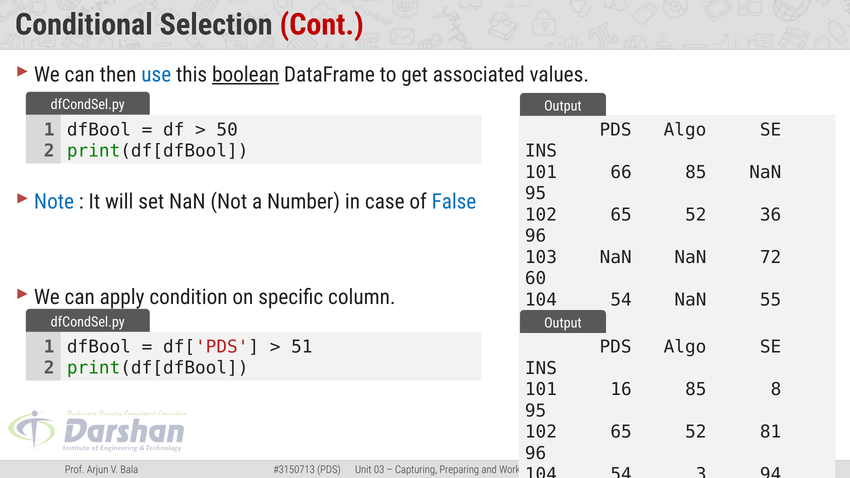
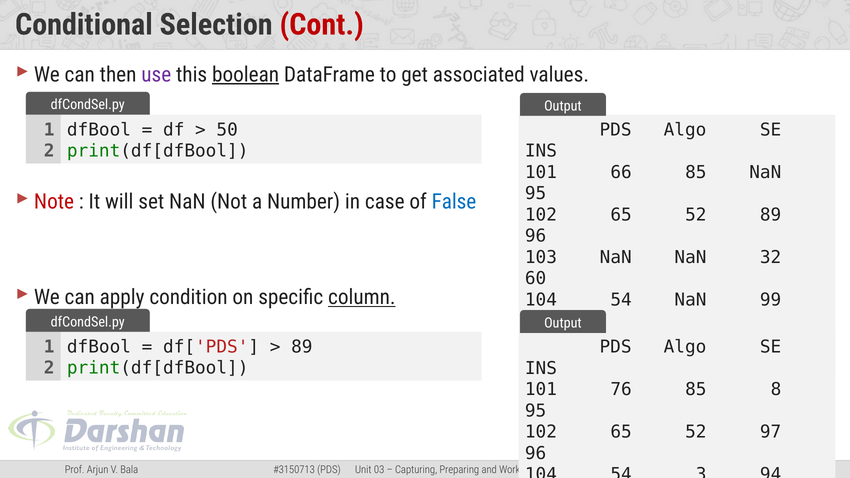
use colour: blue -> purple (156, 75)
Note colour: blue -> red (54, 202)
52 36: 36 -> 89 (771, 215)
72: 72 -> 32 (771, 257)
column underline: none -> present (362, 297)
55: 55 -> 99 (771, 300)
51: 51 -> 89 (302, 347)
16: 16 -> 76 (621, 390)
81: 81 -> 97 (771, 432)
